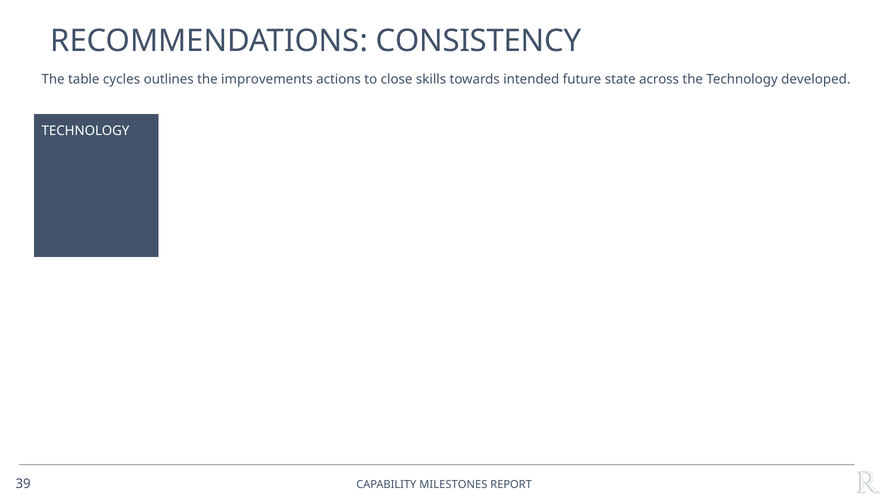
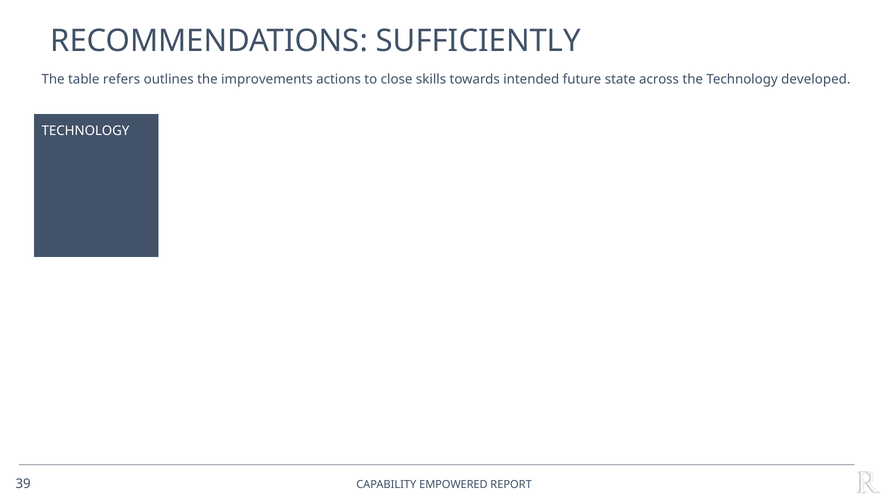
CONSISTENCY: CONSISTENCY -> SUFFICIENTLY (478, 41)
cycles: cycles -> refers (122, 79)
MILESTONES: MILESTONES -> EMPOWERED (453, 484)
